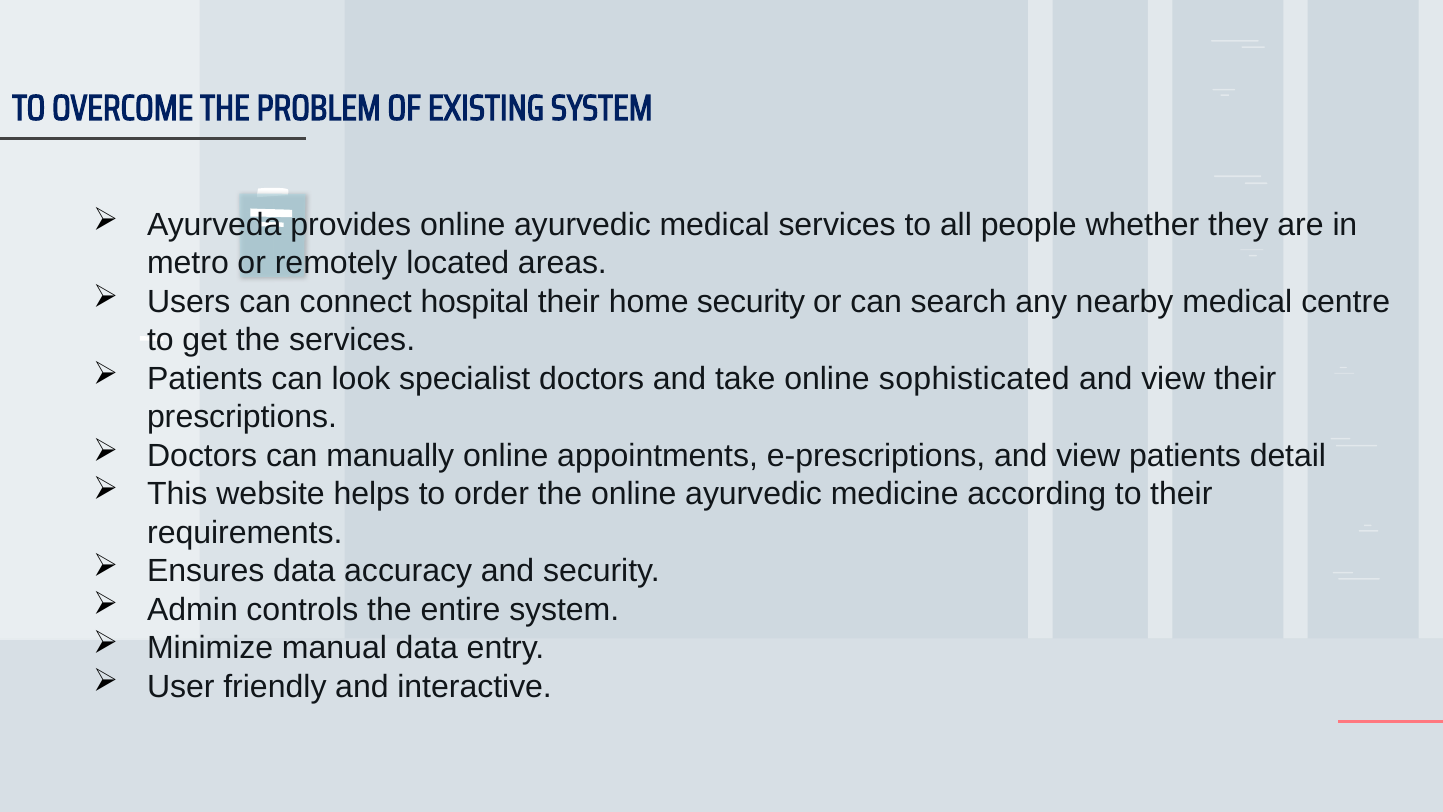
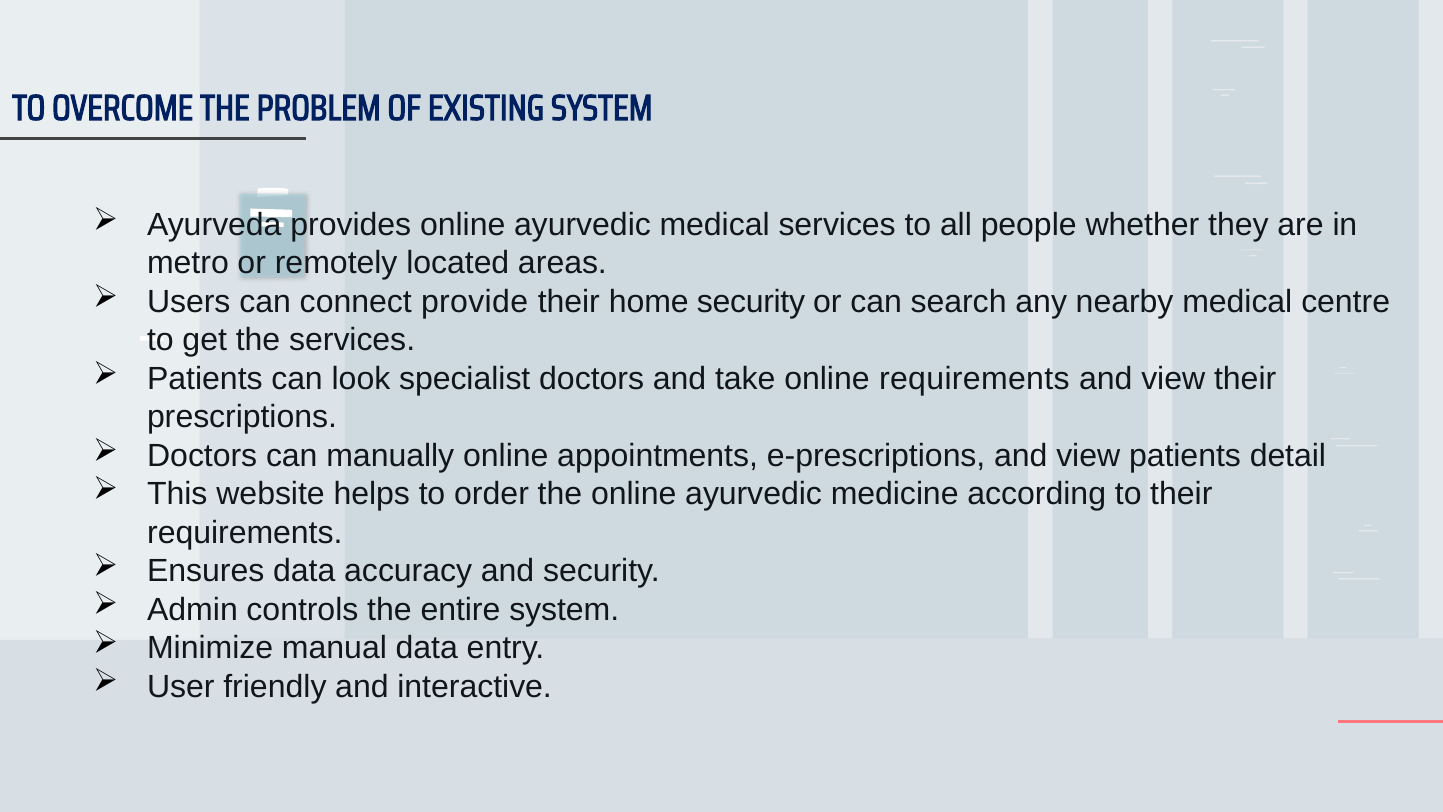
hospital: hospital -> provide (475, 302)
online sophisticated: sophisticated -> requirements (974, 379)
